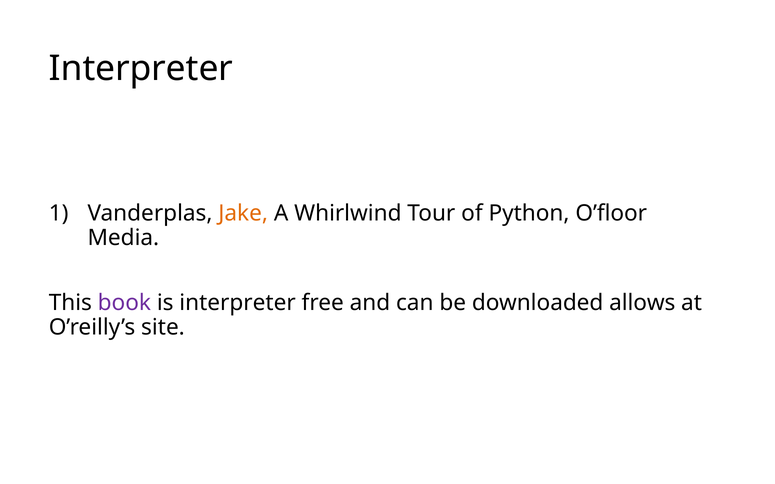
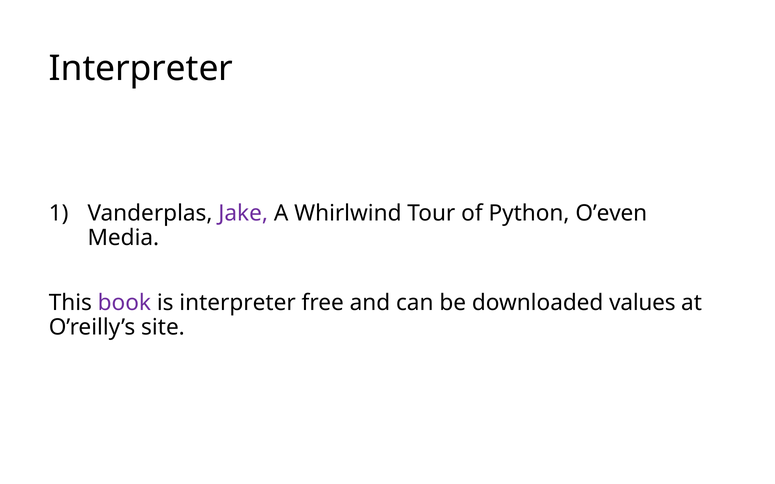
Jake colour: orange -> purple (243, 214)
O’floor: O’floor -> O’even (611, 214)
allows: allows -> values (642, 303)
